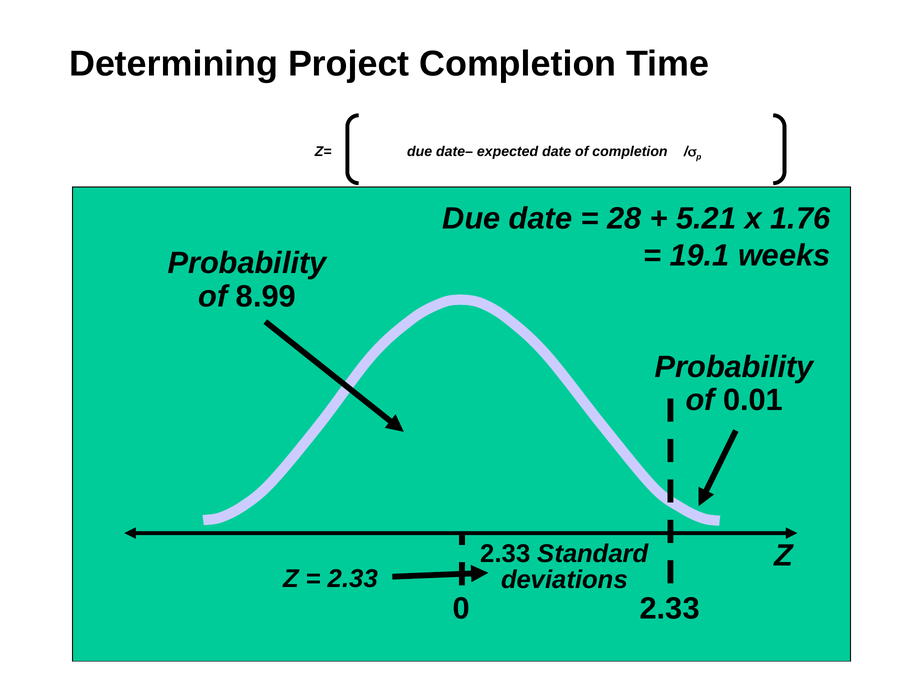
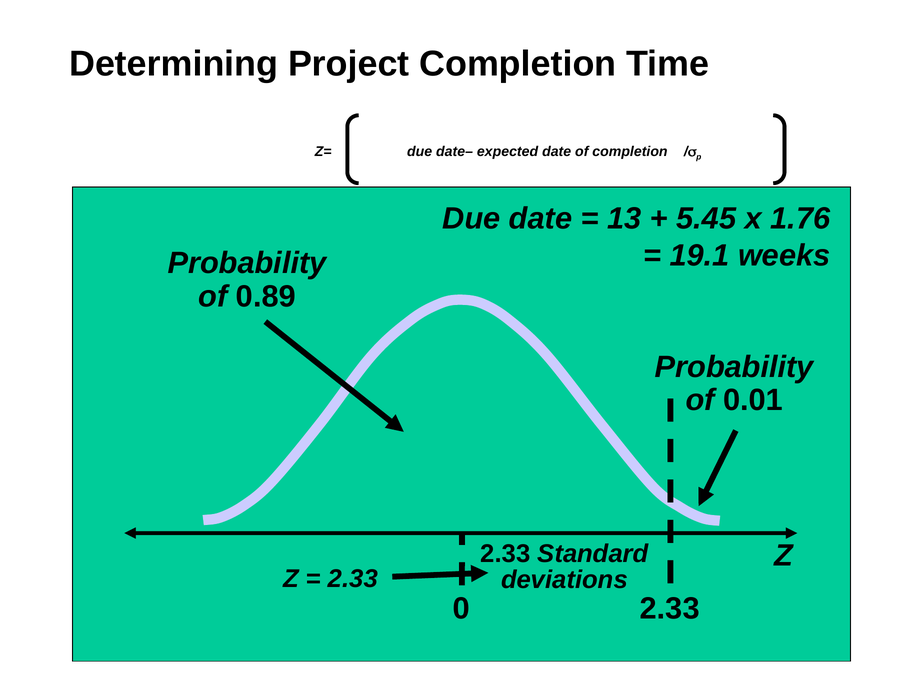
28: 28 -> 13 (624, 219)
5.21: 5.21 -> 5.45 (706, 219)
8.99: 8.99 -> 0.89 (266, 296)
